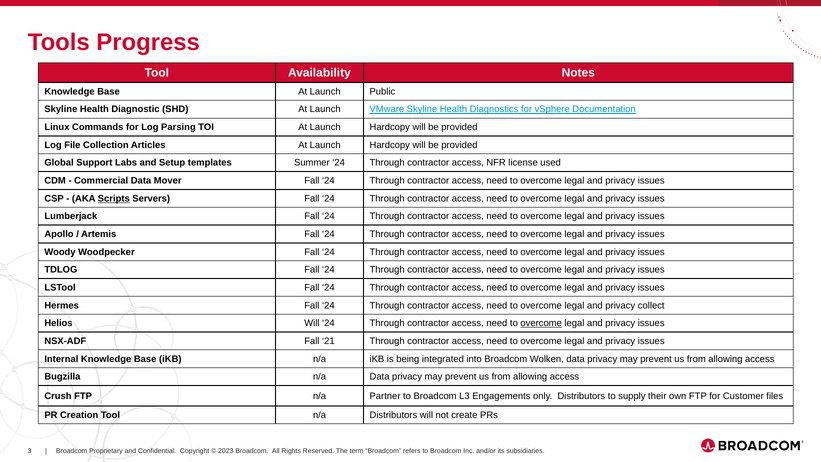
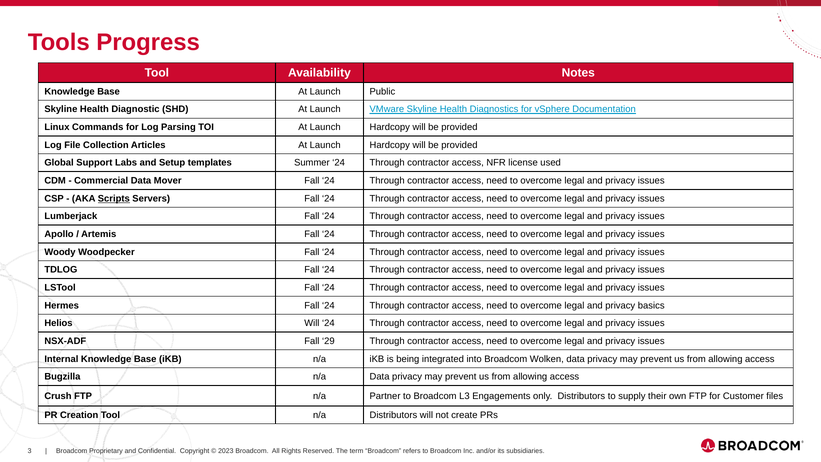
collect: collect -> basics (651, 305)
overcome underline: present -> none (541, 323)
21: 21 -> 29 (328, 341)
